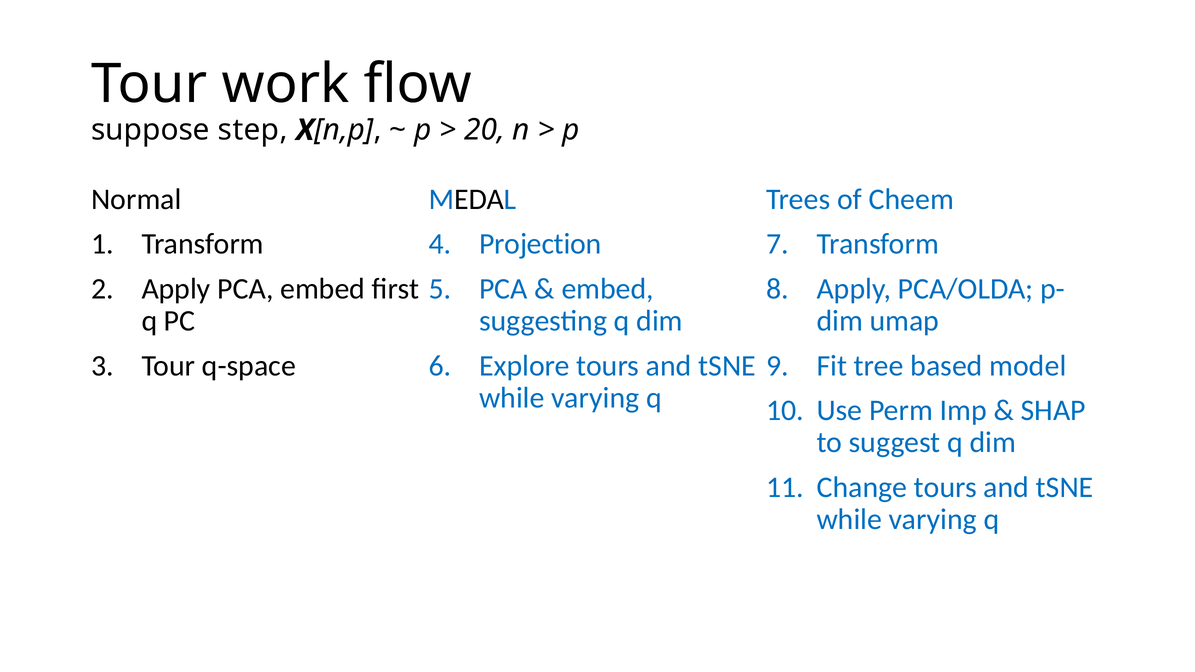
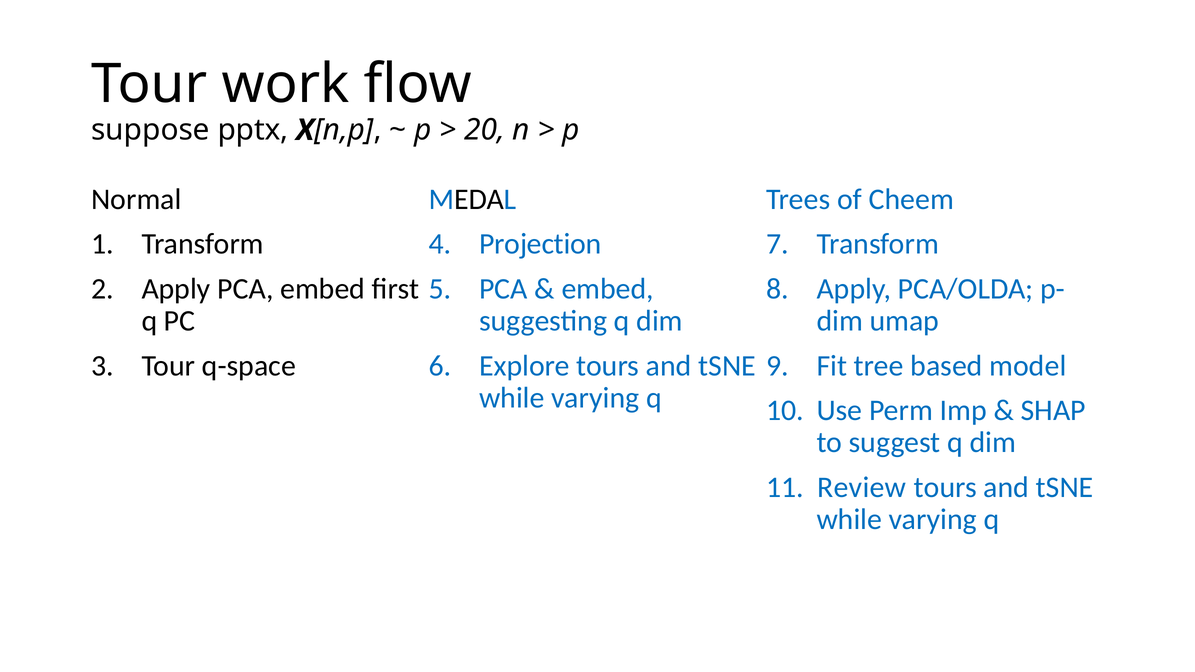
step: step -> pptx (253, 130)
Change: Change -> Review (862, 487)
